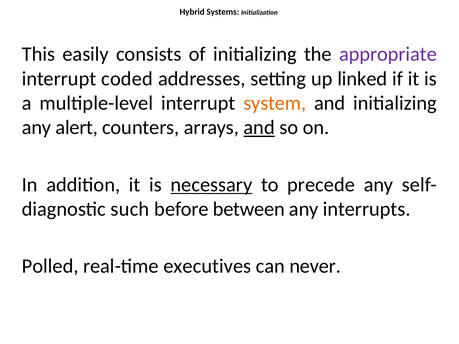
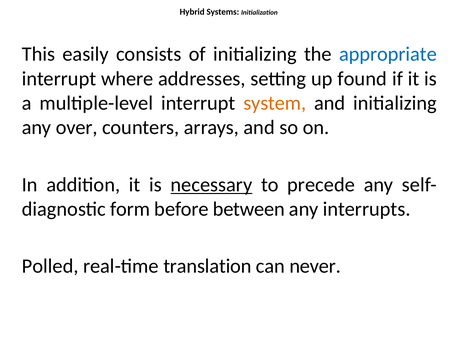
appropriate colour: purple -> blue (388, 54)
coded: coded -> where (127, 79)
linked: linked -> found (362, 79)
alert: alert -> over (77, 128)
and underline: present -> none (259, 128)
such: such -> form (130, 209)
executives: executives -> translation (207, 266)
